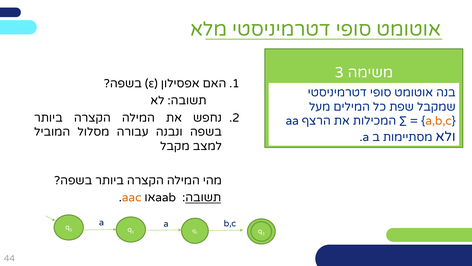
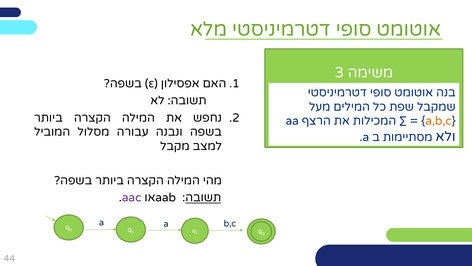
aac colour: orange -> purple (132, 197)
